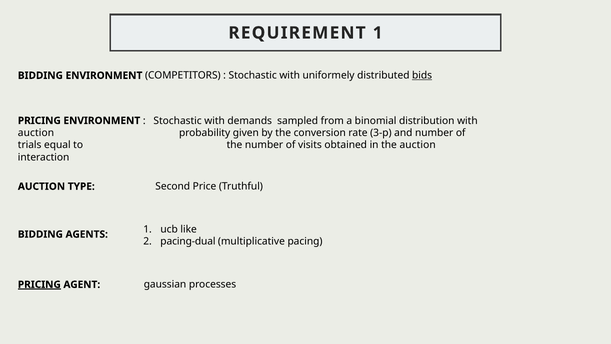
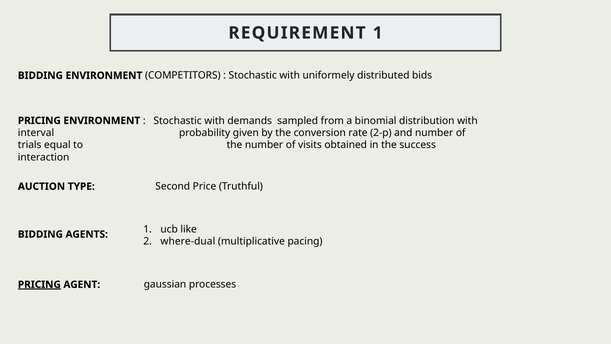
bids underline: present -> none (422, 75)
auction: auction -> interval (36, 133)
3-p: 3-p -> 2-p (381, 133)
the auction: auction -> success (418, 145)
pacing-dual: pacing-dual -> where-dual (188, 241)
